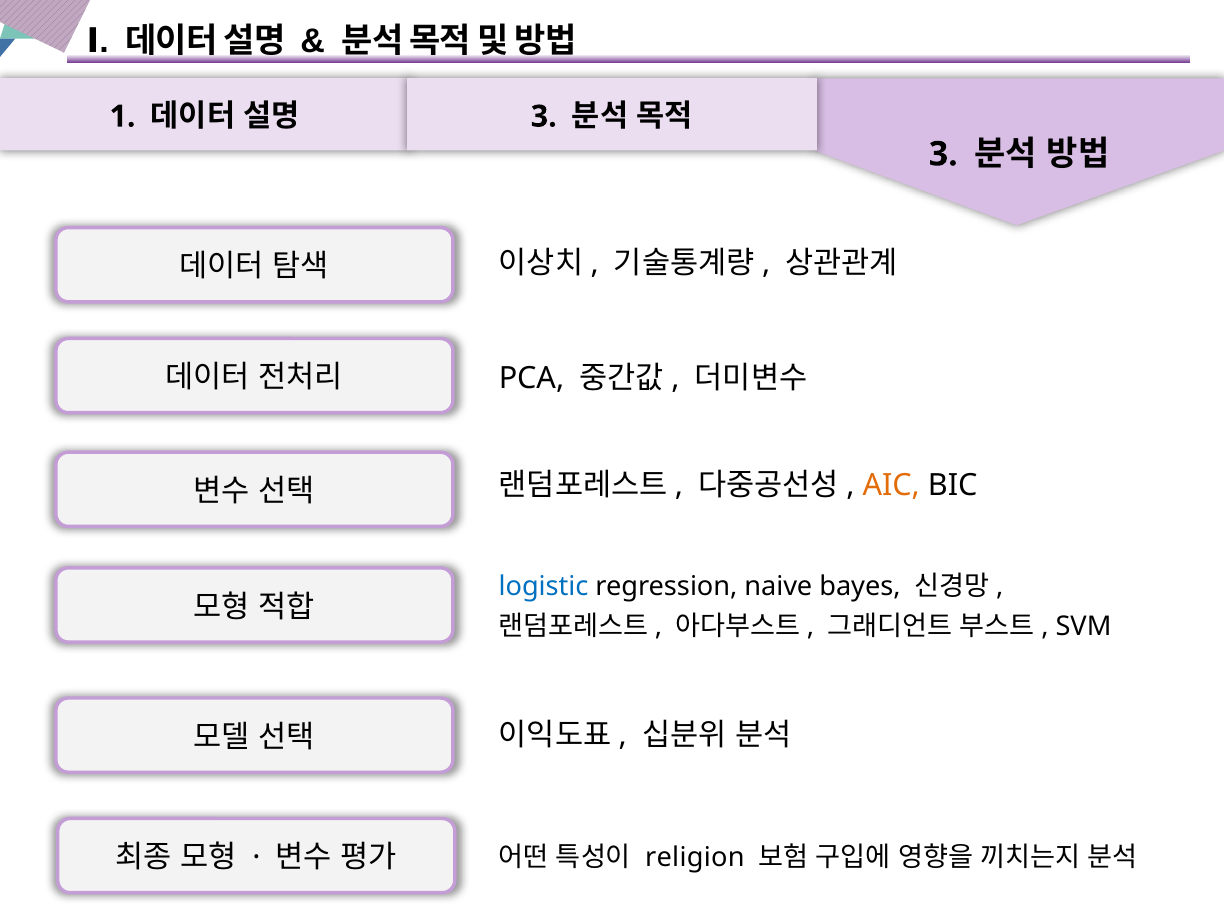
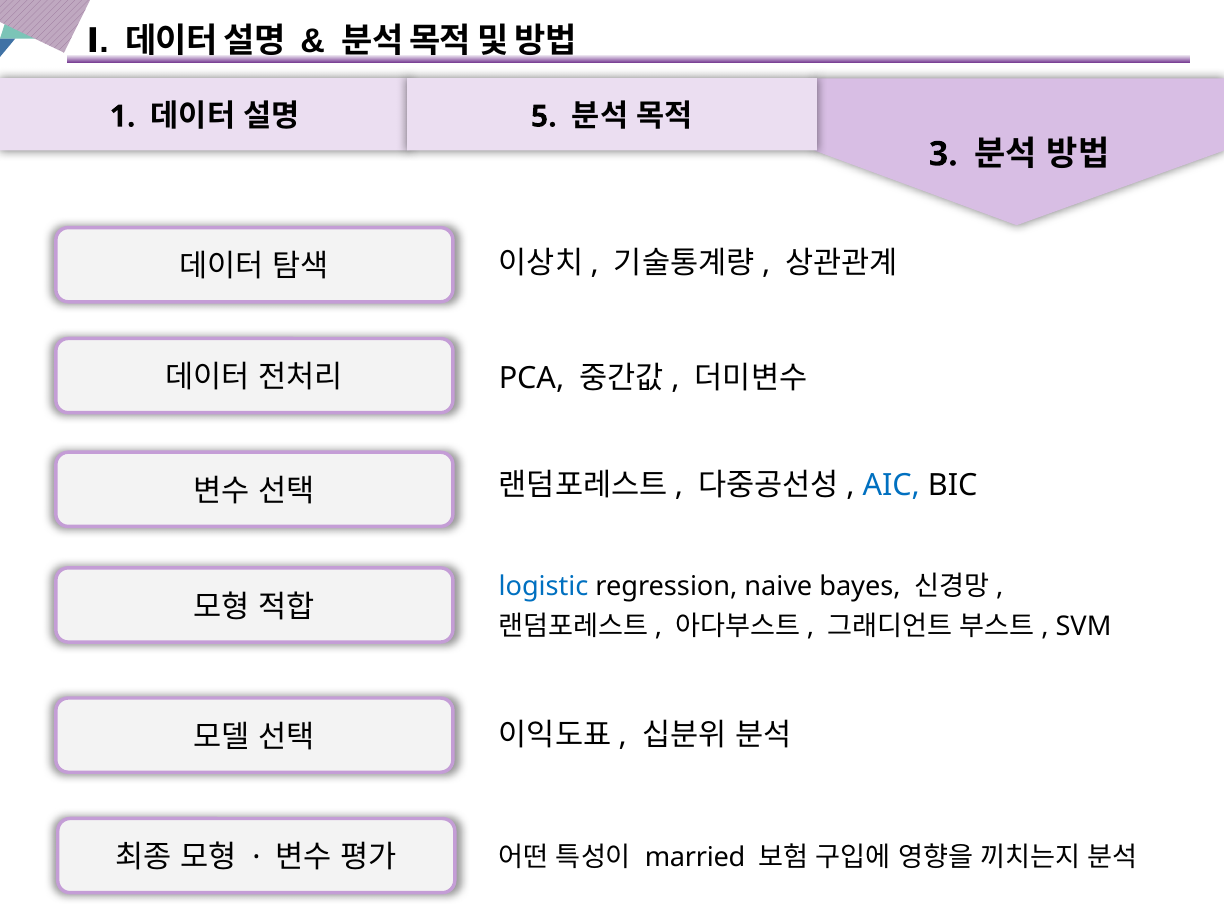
3: 3 -> 5 (544, 116)
AIC colour: orange -> blue (891, 485)
religion: religion -> married (695, 857)
